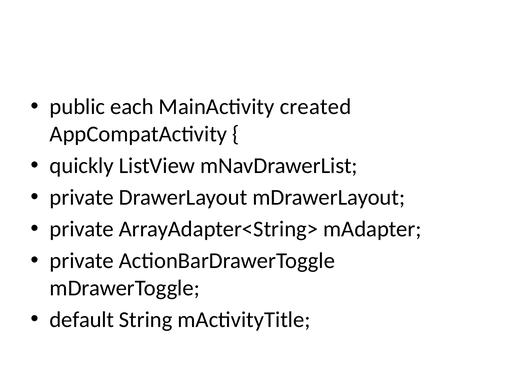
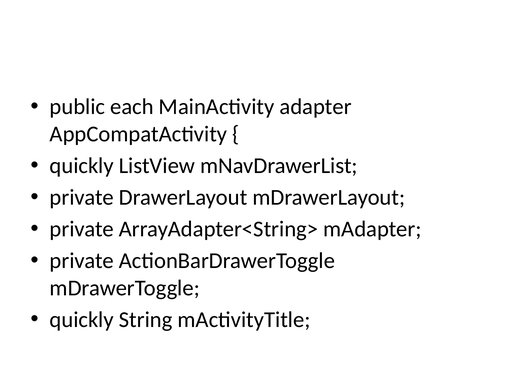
created: created -> adapter (316, 107)
default: default -> quickly (82, 319)
